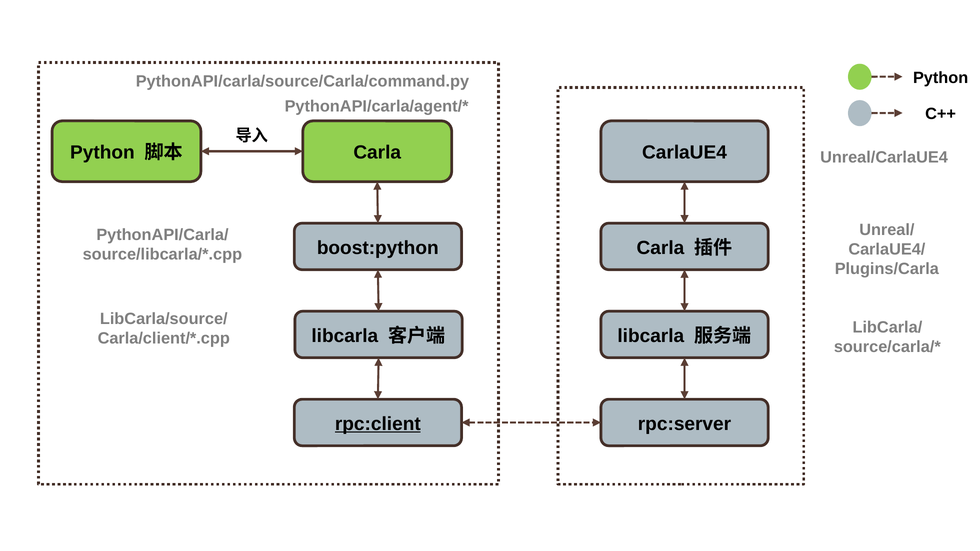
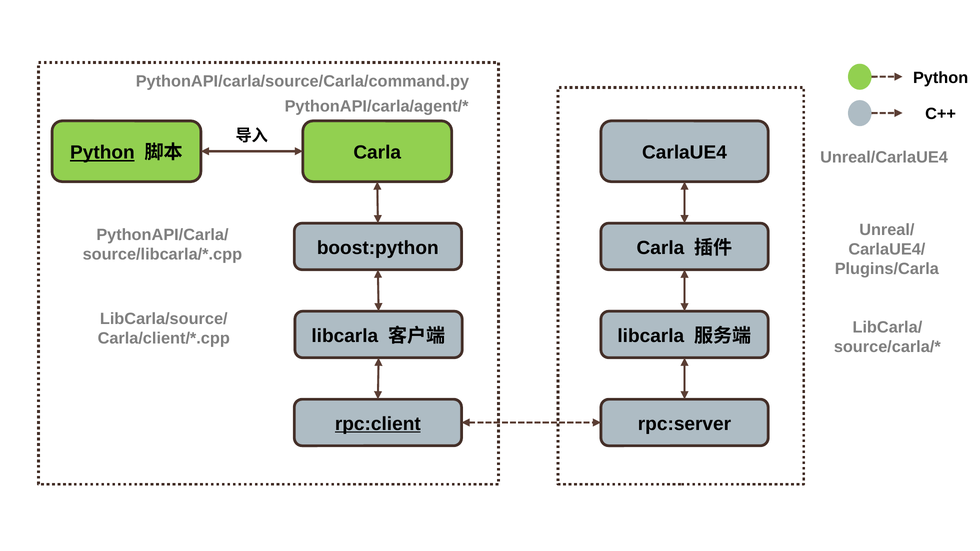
Python underline: none -> present (102, 153)
